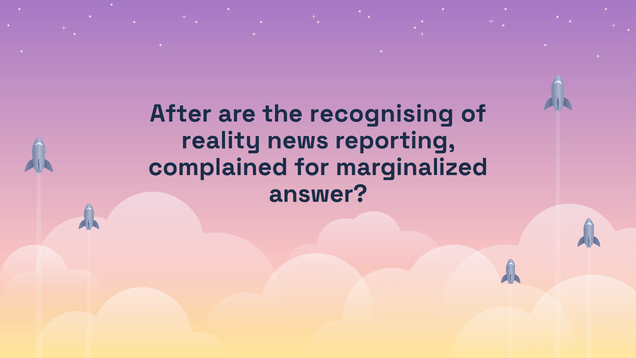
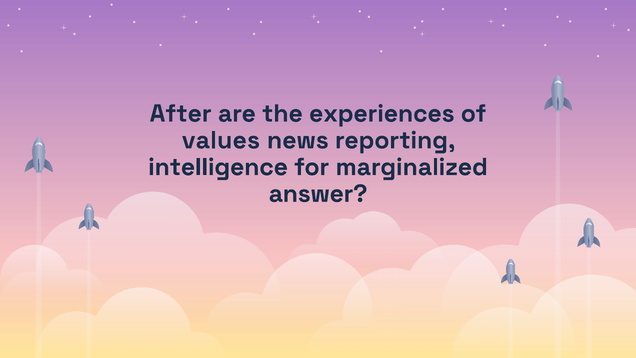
recognising: recognising -> experiences (382, 113)
reality: reality -> values (221, 140)
complained: complained -> intelligence (218, 167)
